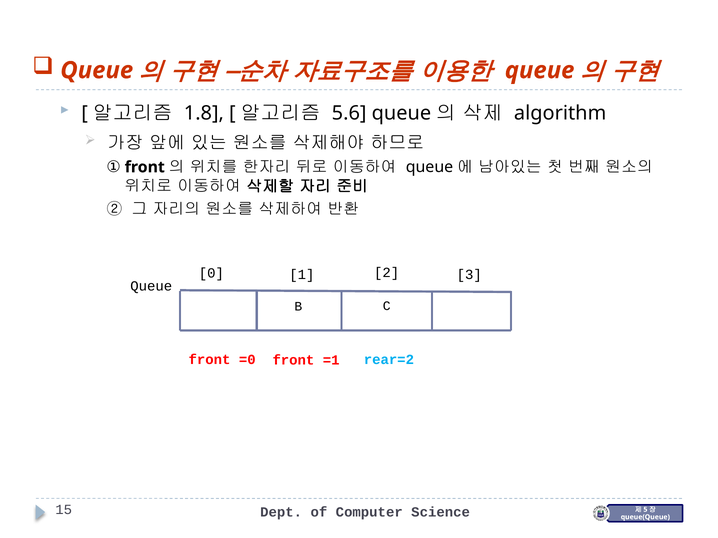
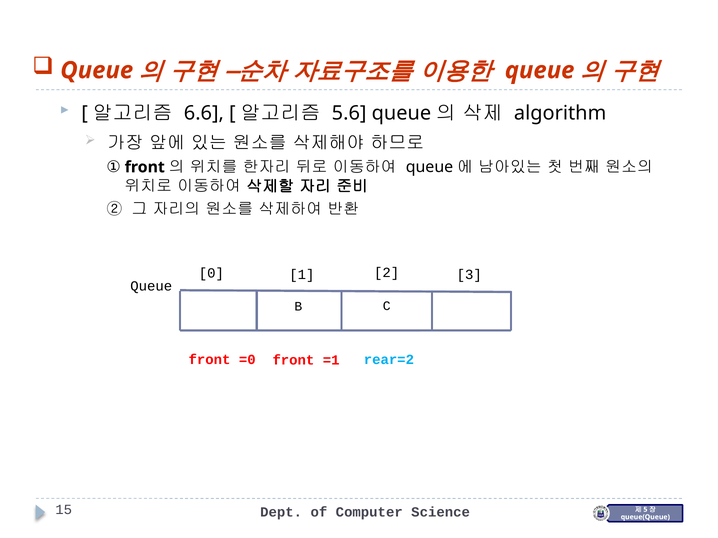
1.8: 1.8 -> 6.6 (204, 113)
